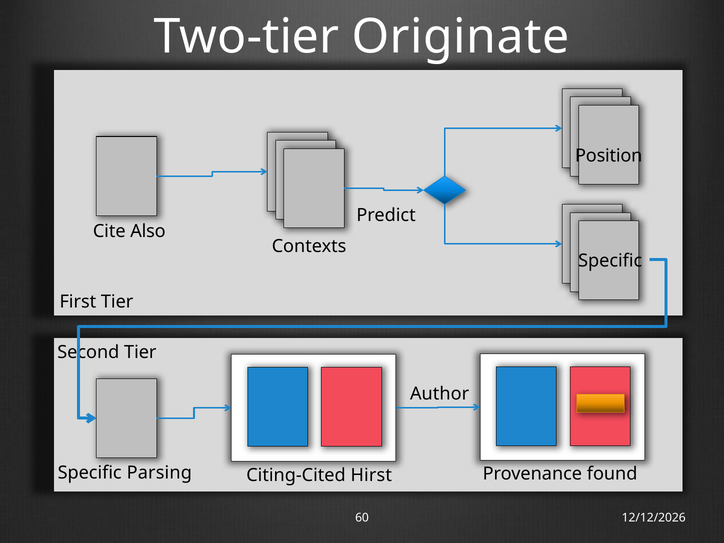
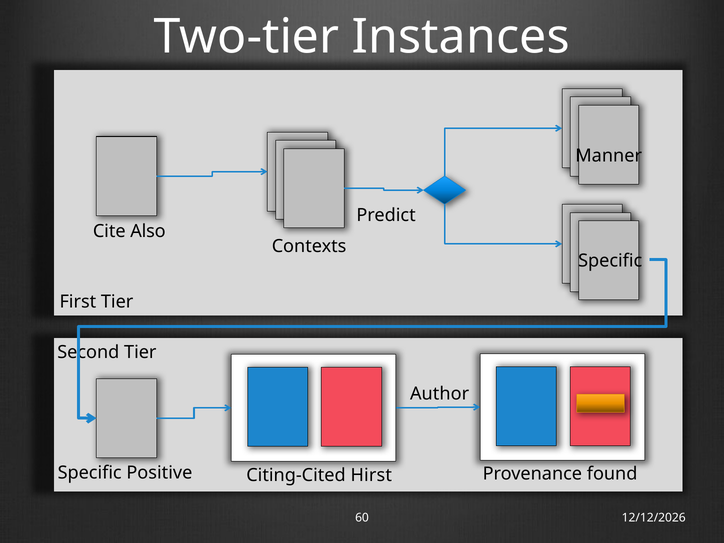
Originate: Originate -> Instances (461, 37)
Position: Position -> Manner (609, 156)
Parsing: Parsing -> Positive (159, 473)
